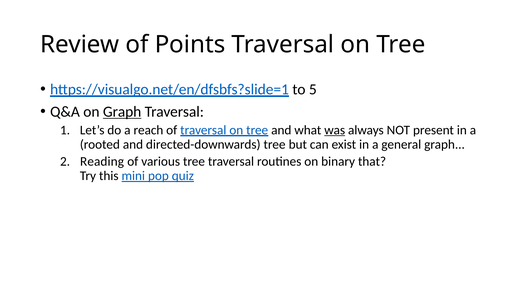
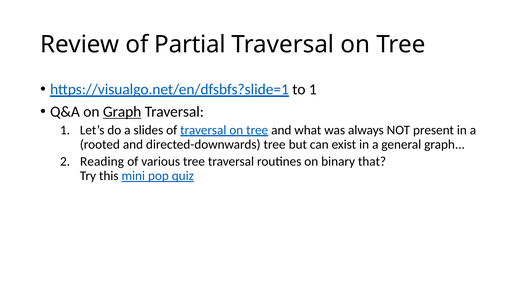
Points: Points -> Partial (190, 44)
to 5: 5 -> 1 (313, 90)
reach: reach -> slides (148, 130)
was underline: present -> none (335, 130)
